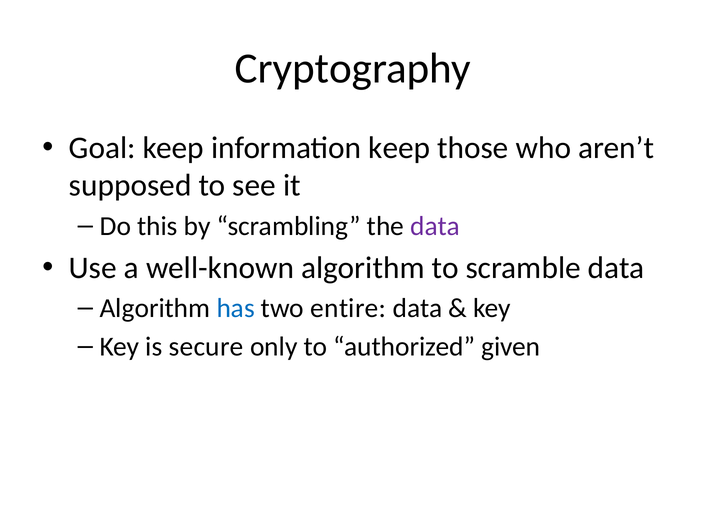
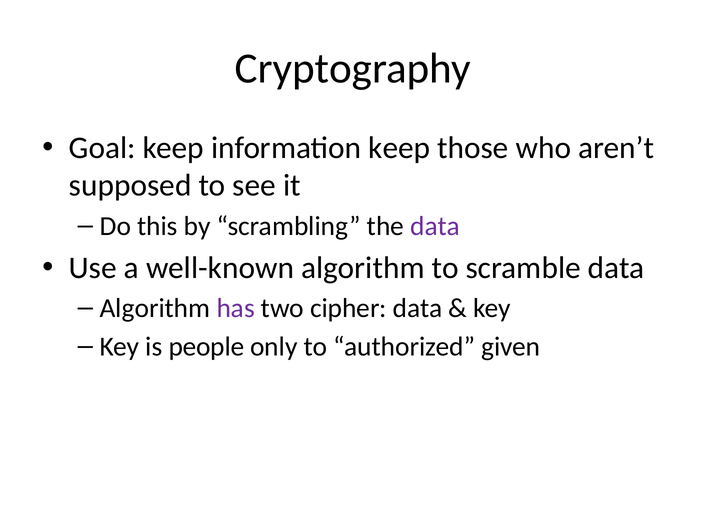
has colour: blue -> purple (236, 309)
entire: entire -> cipher (348, 309)
secure: secure -> people (206, 347)
